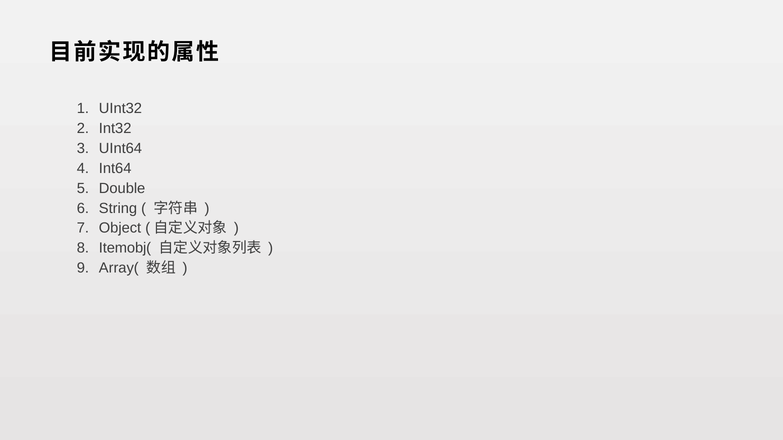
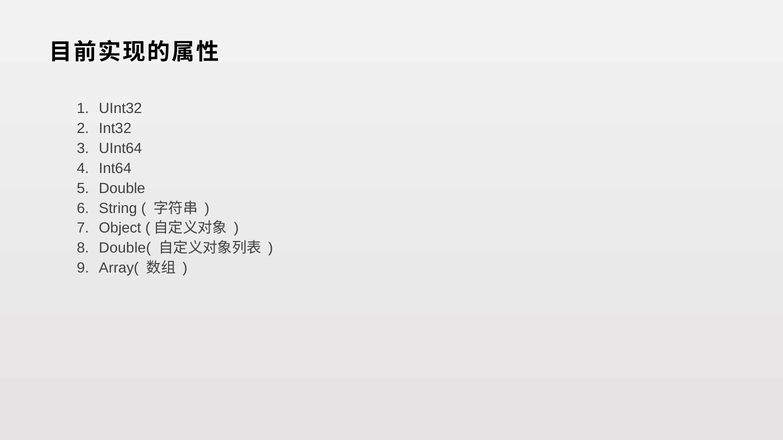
Itemobj(: Itemobj( -> Double( (125, 248)
